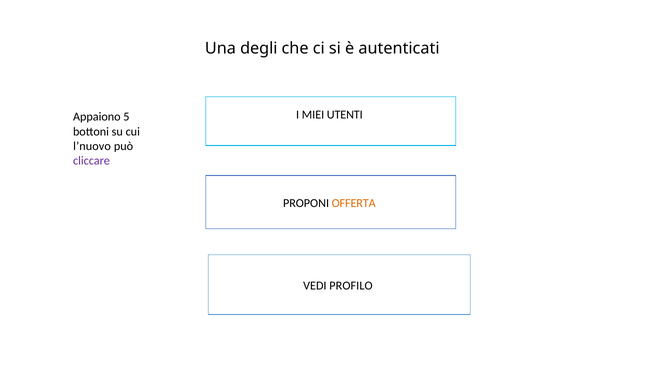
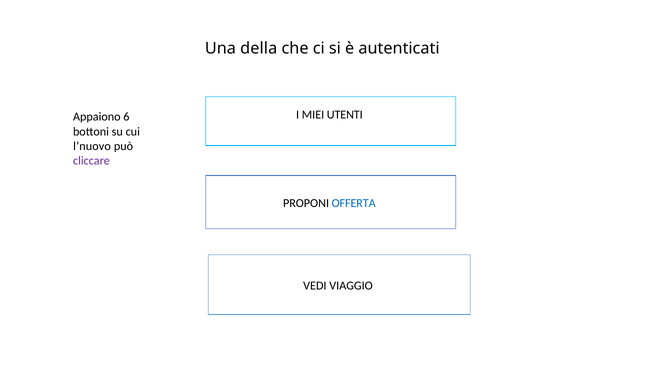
degli: degli -> della (259, 48)
5: 5 -> 6 (126, 117)
OFFERTA colour: orange -> blue (354, 203)
PROFILO: PROFILO -> VIAGGIO (351, 286)
